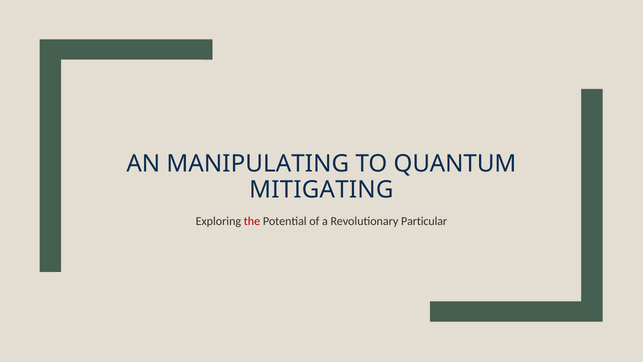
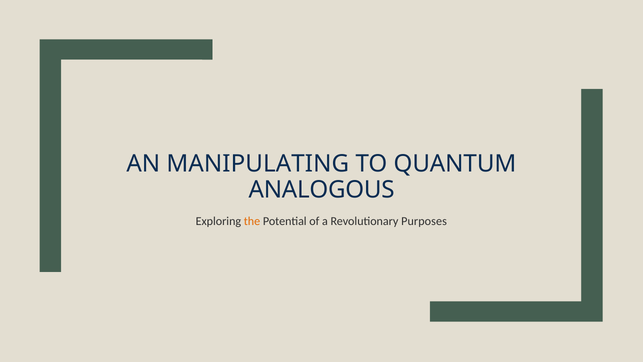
MITIGATING: MITIGATING -> ANALOGOUS (322, 189)
the colour: red -> orange (252, 221)
Particular: Particular -> Purposes (424, 221)
